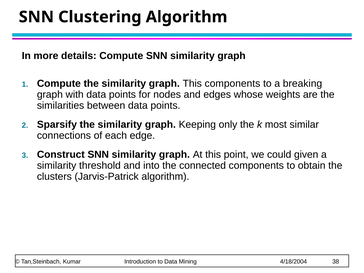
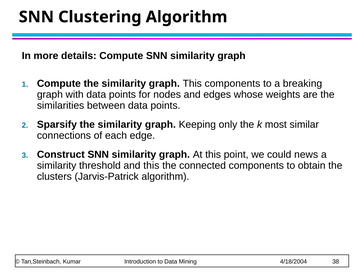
given: given -> news (306, 155)
and into: into -> this (151, 166)
